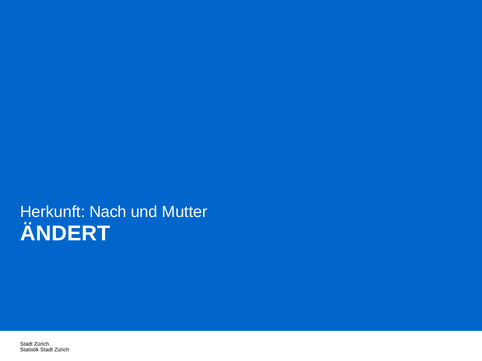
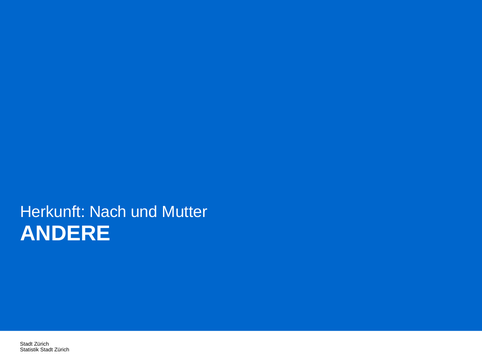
ÄNDERT: ÄNDERT -> ANDERE (65, 234)
